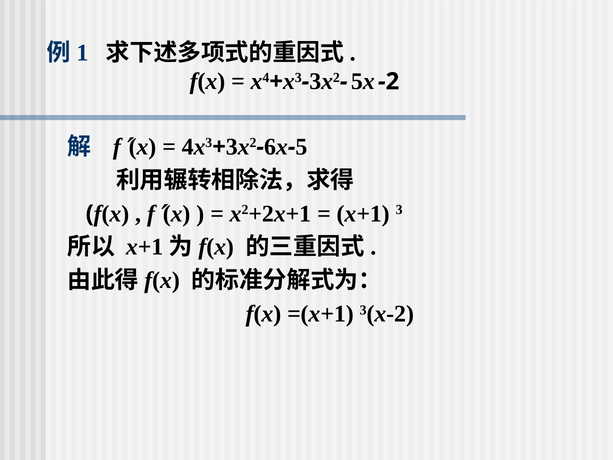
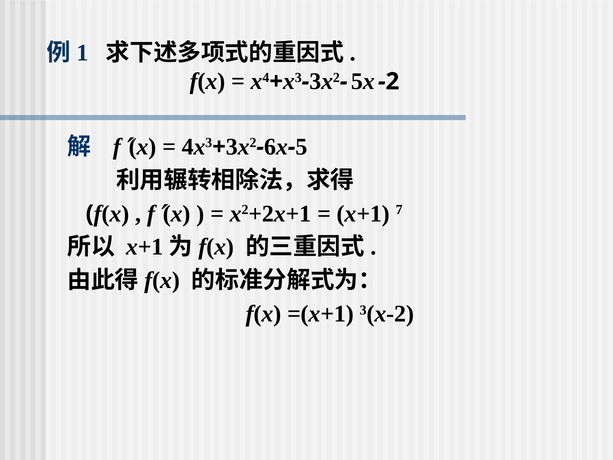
3: 3 -> 7 (399, 210)
